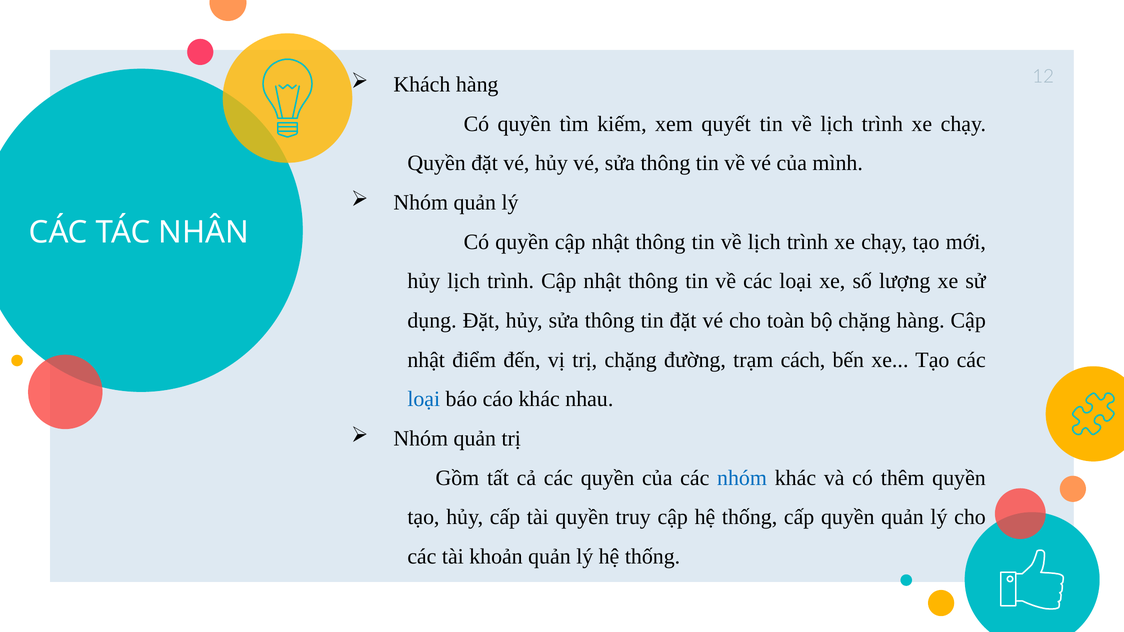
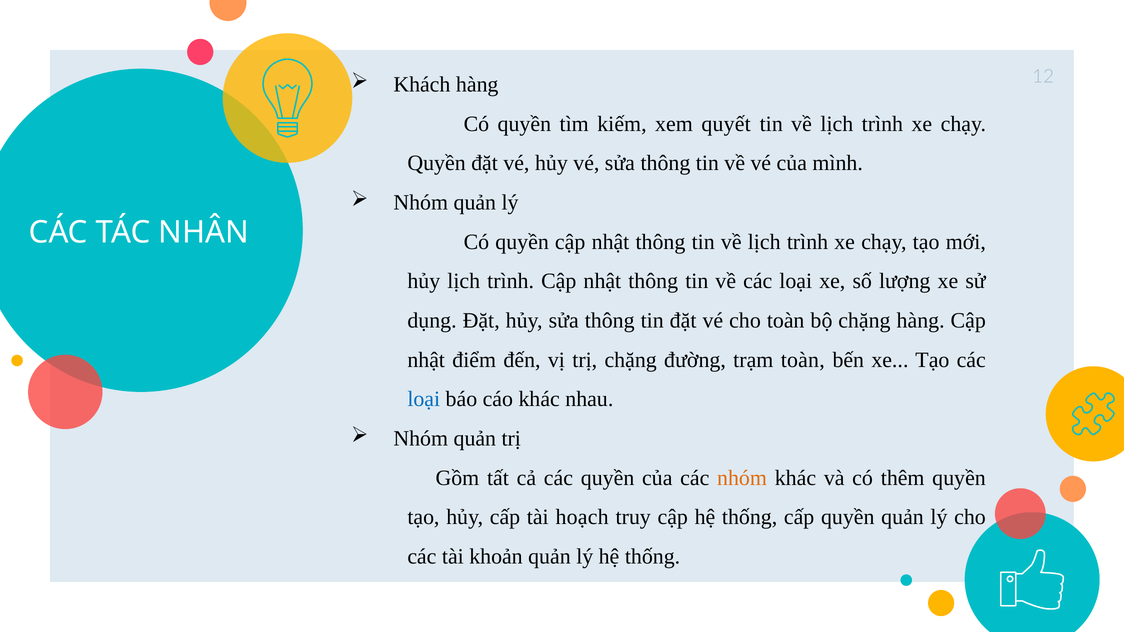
trạm cách: cách -> toàn (803, 360)
nhóm colour: blue -> orange (742, 478)
tài quyền: quyền -> hoạch (582, 517)
